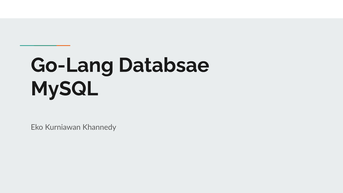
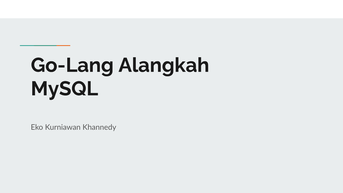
Databsae: Databsae -> Alangkah (164, 65)
